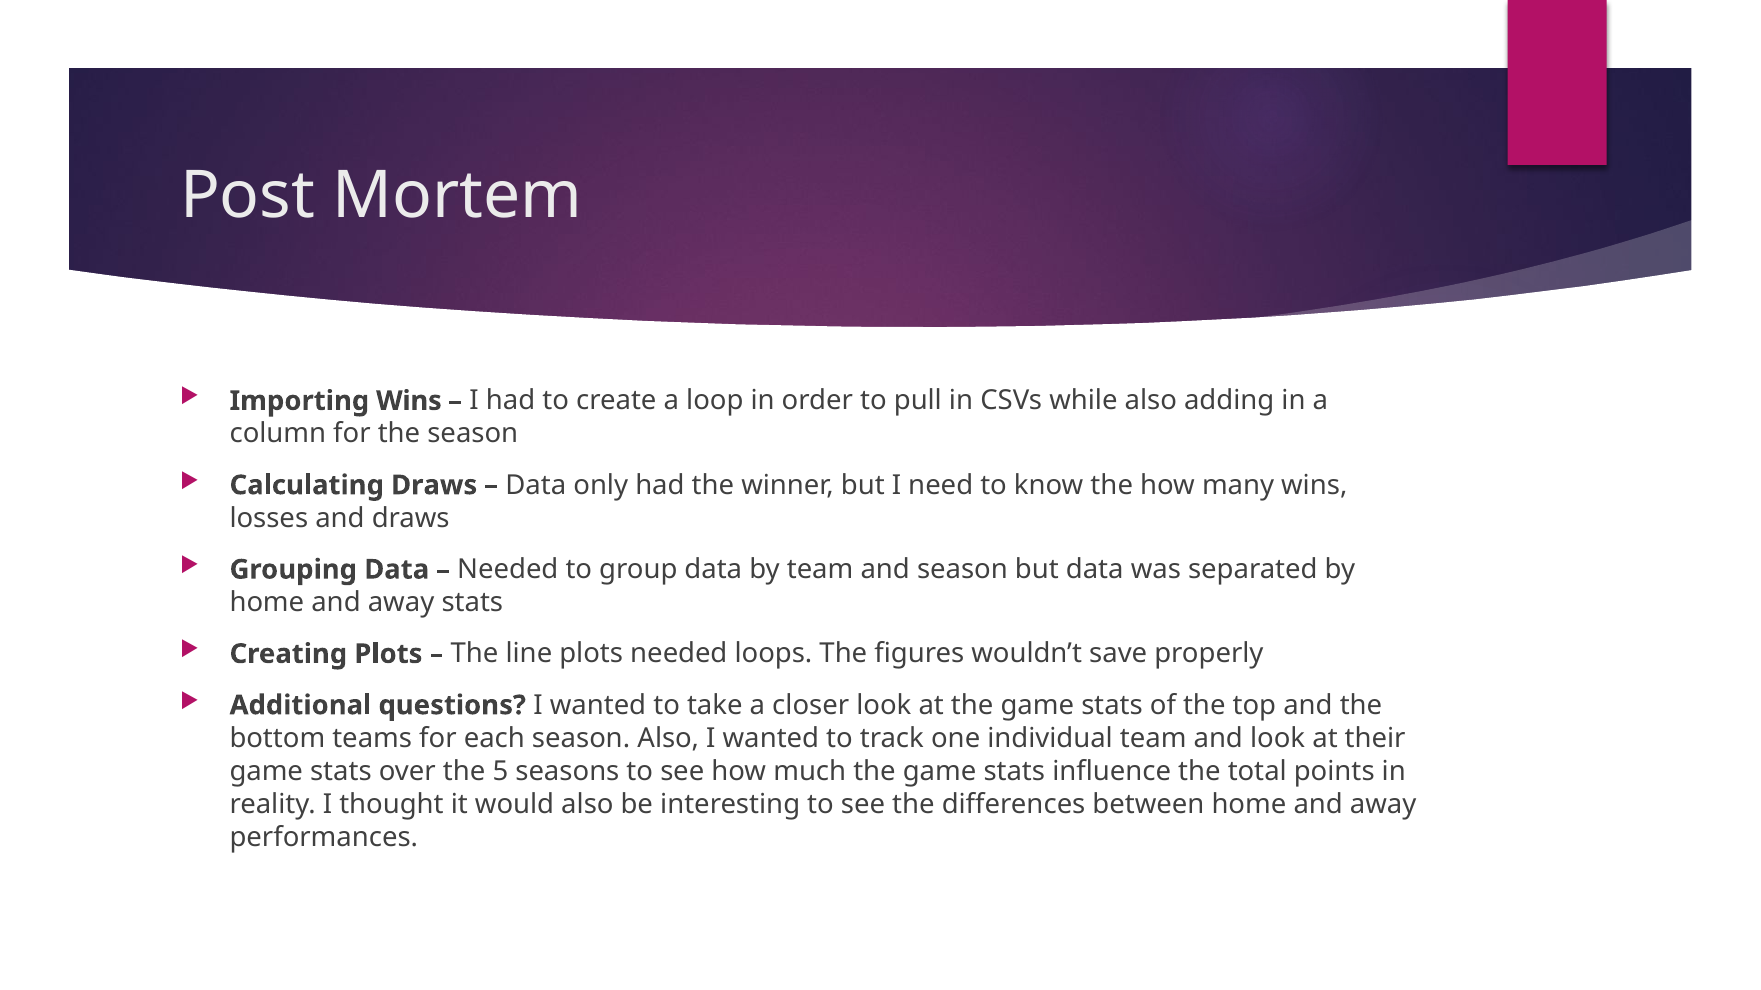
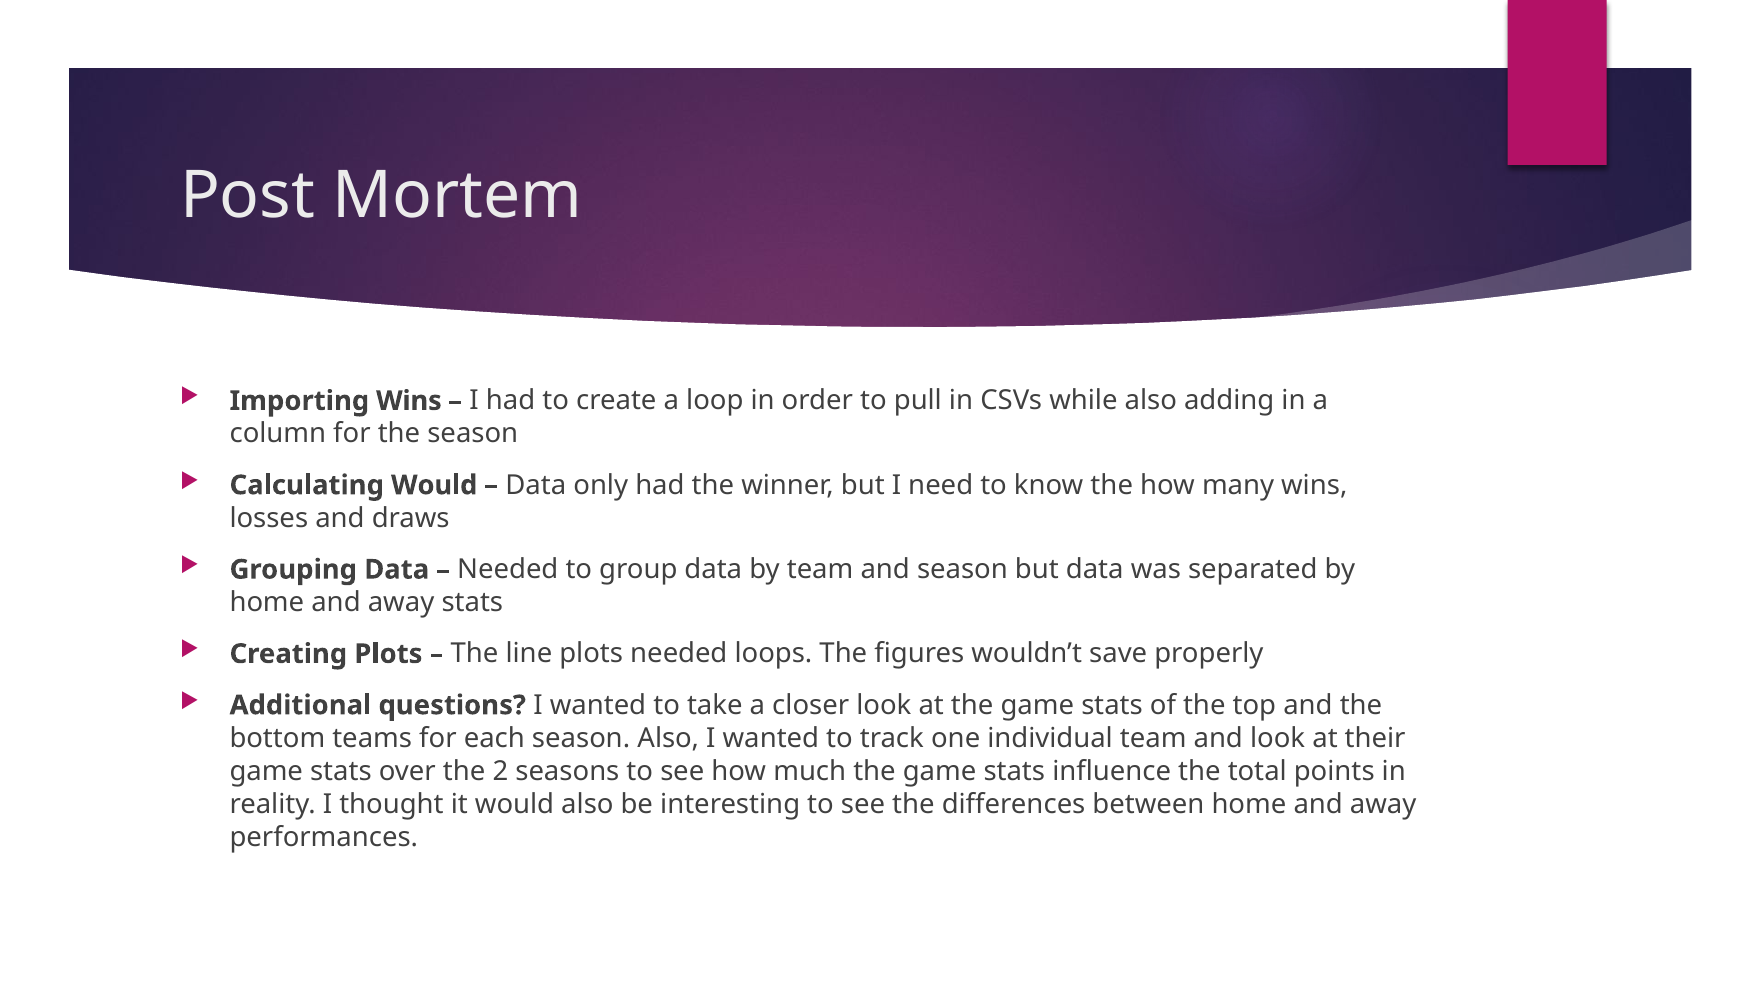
Calculating Draws: Draws -> Would (434, 485)
5: 5 -> 2 (500, 772)
